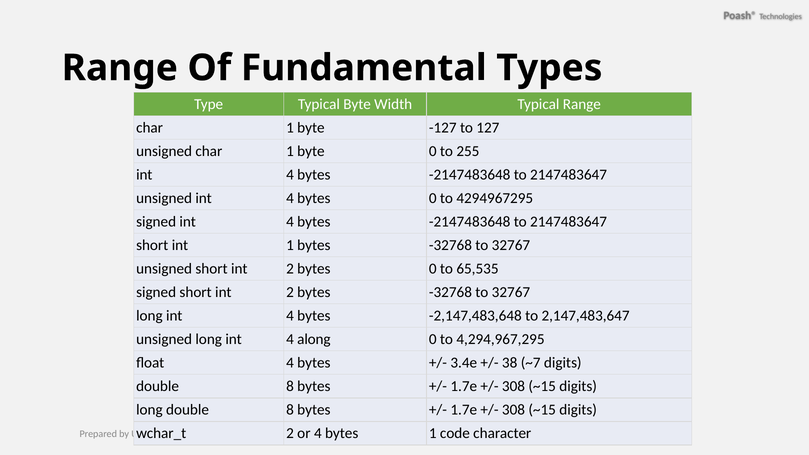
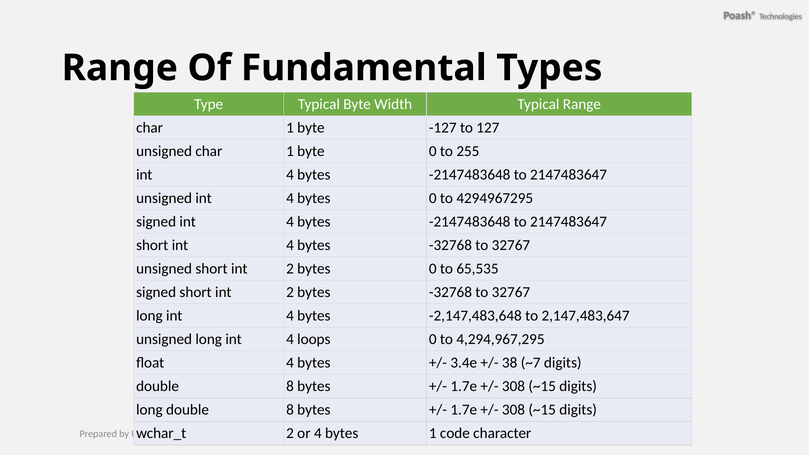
short int 1: 1 -> 4 (290, 245)
along: along -> loops (314, 339)
